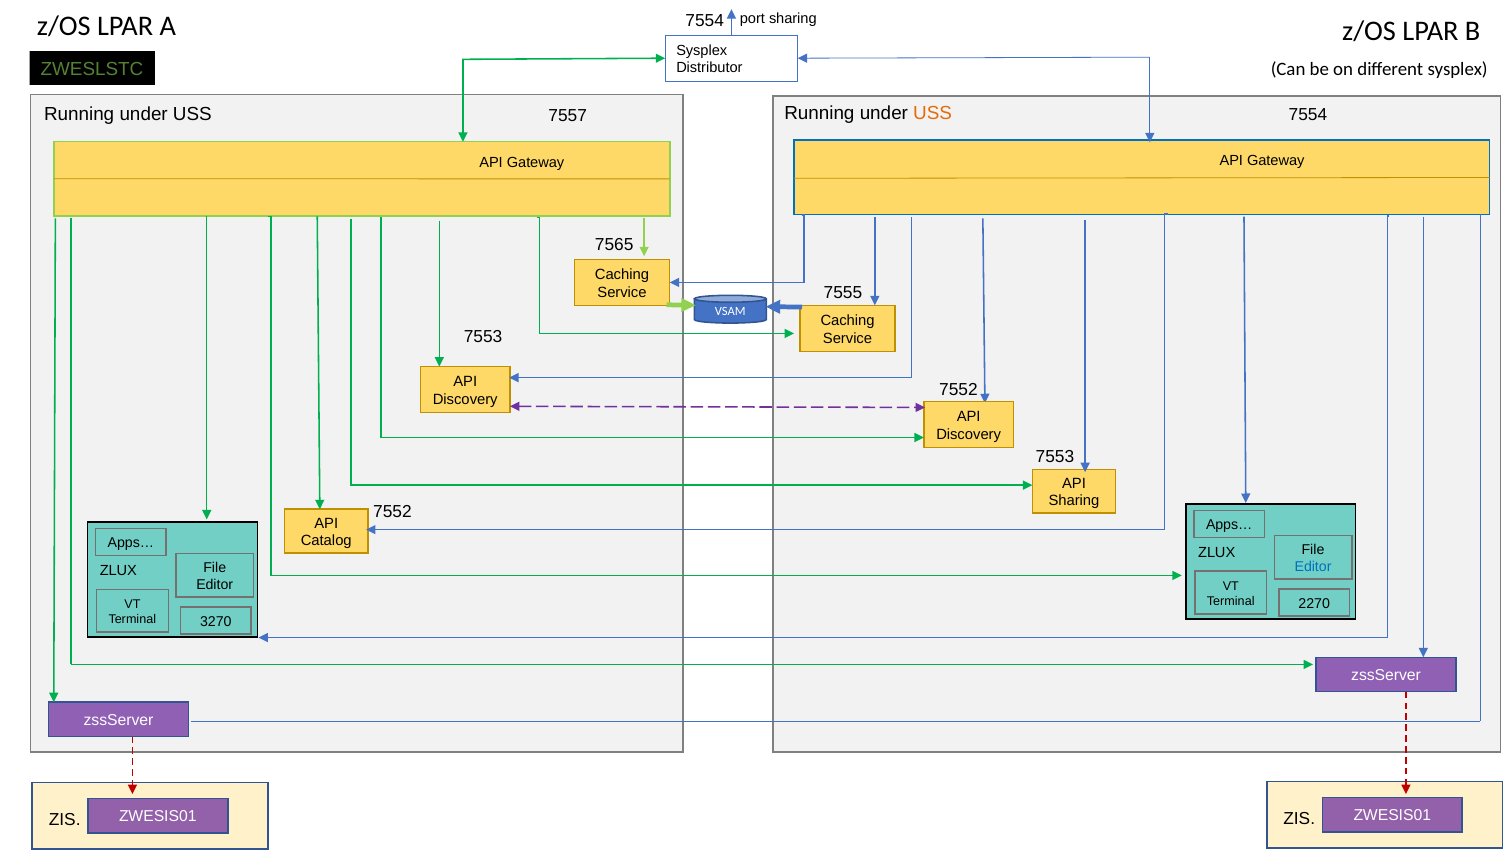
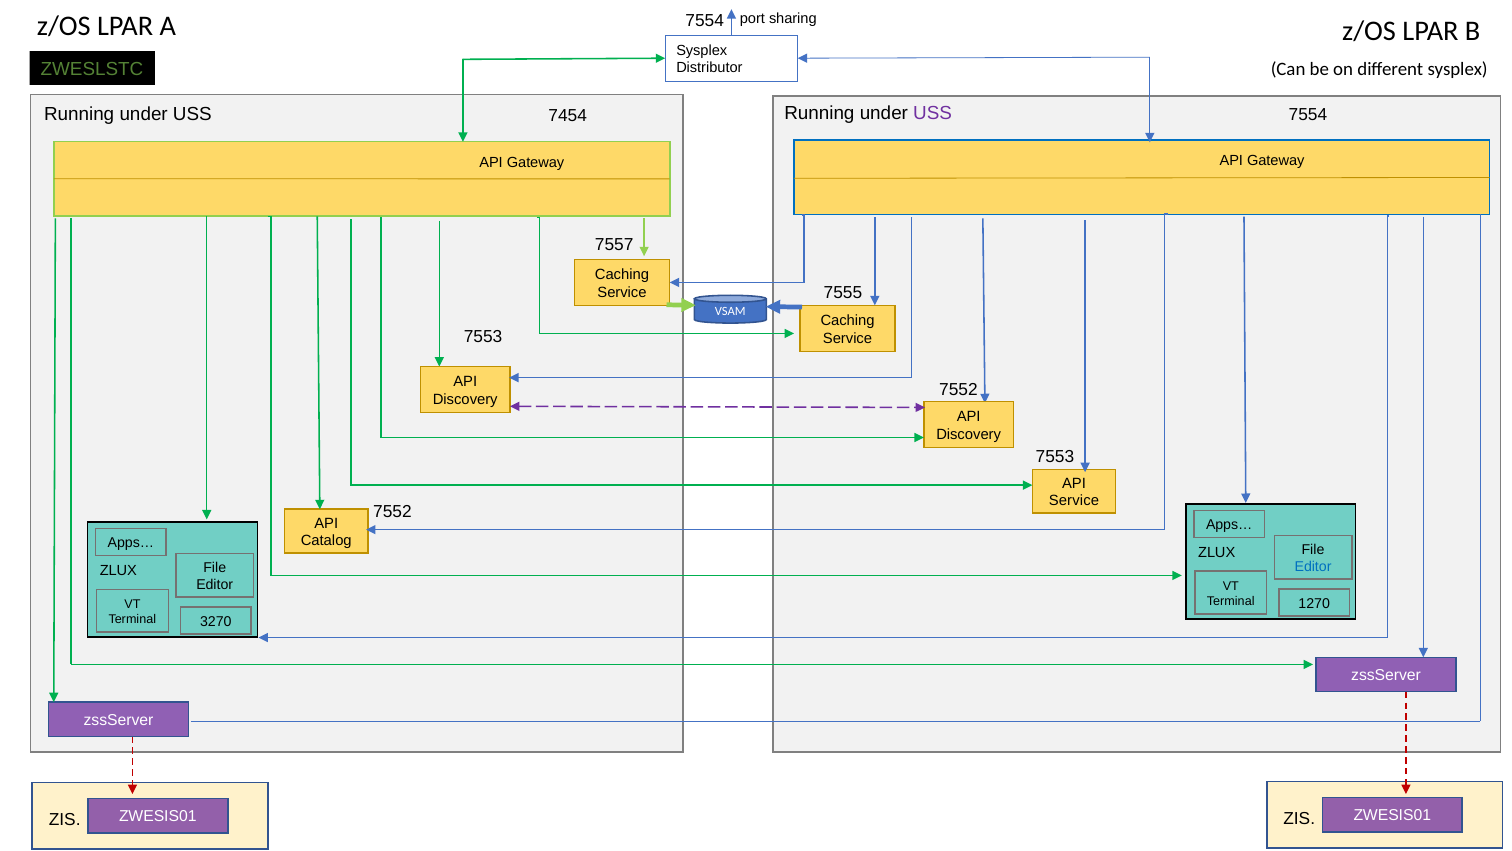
USS colour: orange -> purple (933, 113)
7557: 7557 -> 7454 (568, 116)
7565: 7565 -> 7557 (614, 245)
Sharing: Sharing -> Service (1074, 501)
2270: 2270 -> 1270 (1314, 603)
